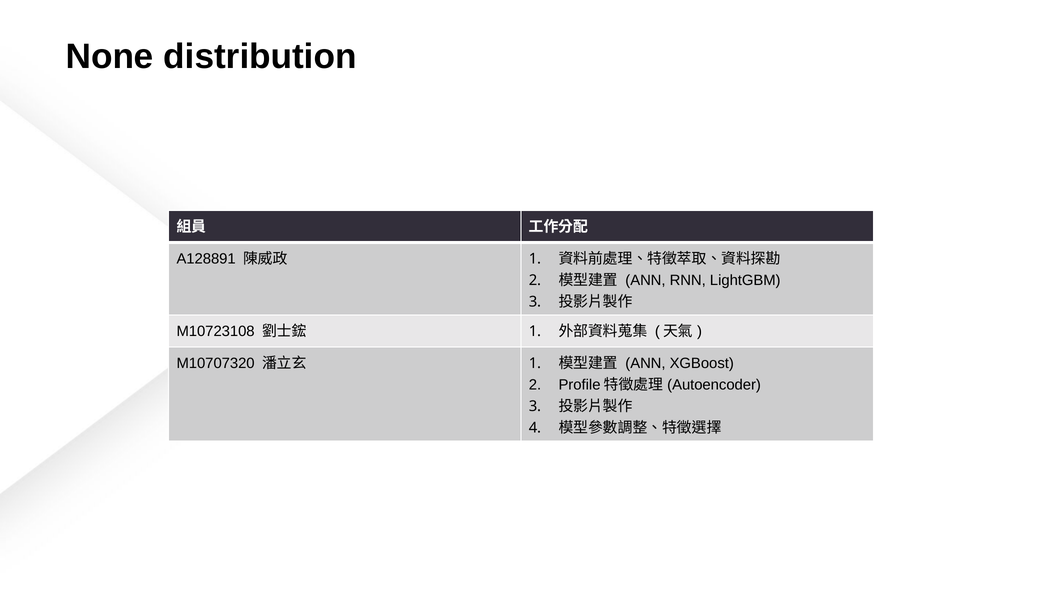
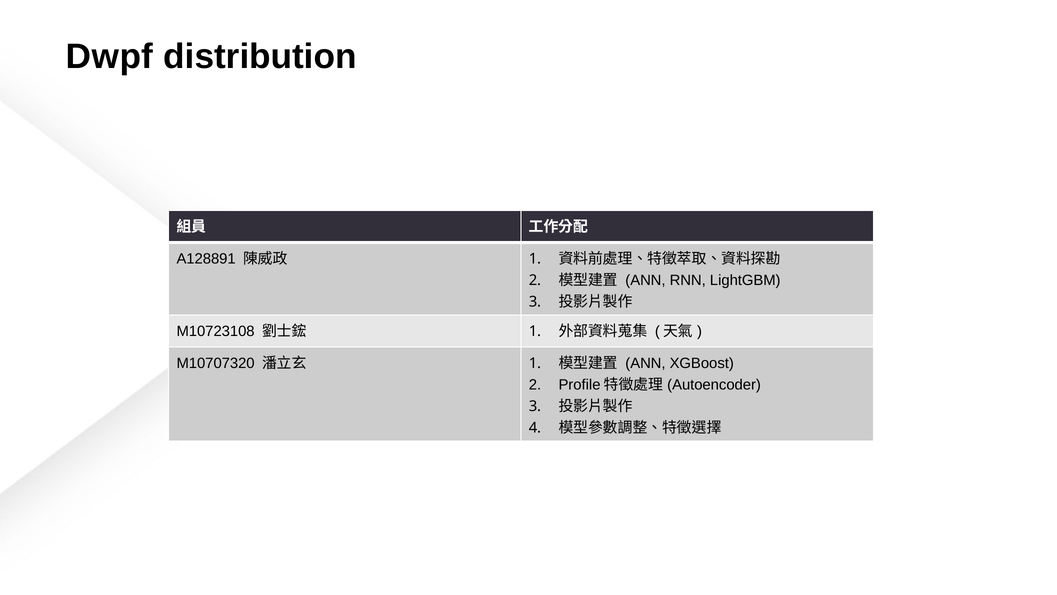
None: None -> Dwpf (110, 56)
